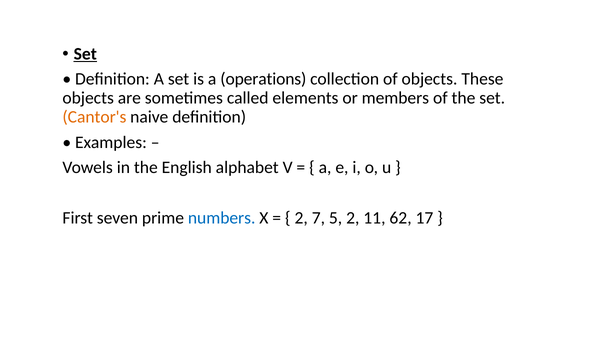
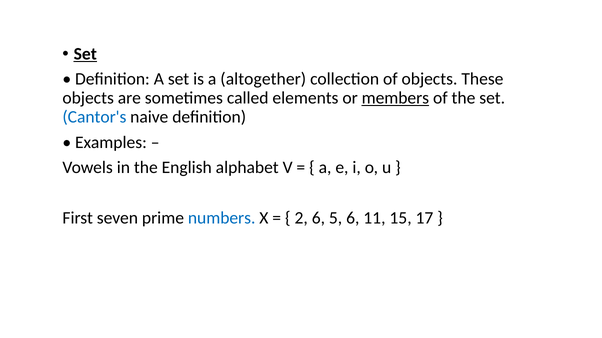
operations: operations -> altogether (263, 79)
members underline: none -> present (395, 98)
Cantor's colour: orange -> blue (94, 117)
2 7: 7 -> 6 (318, 218)
5 2: 2 -> 6 (353, 218)
62: 62 -> 15 (401, 218)
